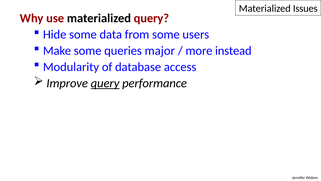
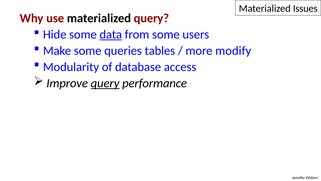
data underline: none -> present (111, 34)
major: major -> tables (160, 51)
instead: instead -> modify (233, 51)
